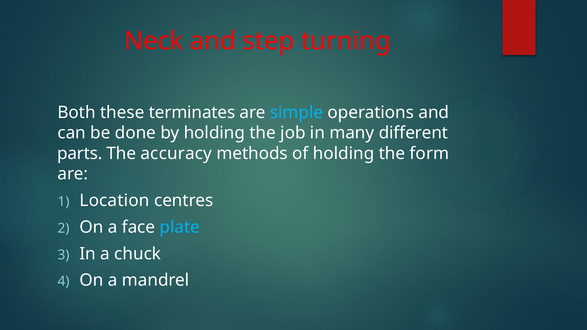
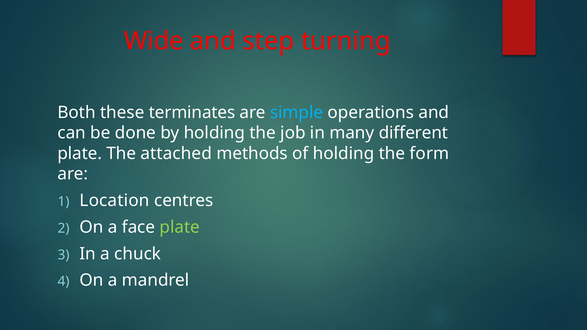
Neck: Neck -> Wide (154, 41)
parts: parts -> plate (80, 153)
accuracy: accuracy -> attached (176, 153)
plate colour: light blue -> light green (180, 227)
